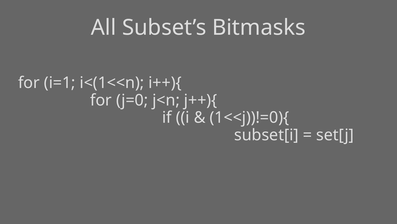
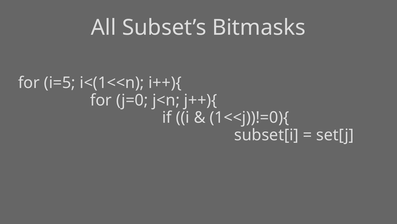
i=1: i=1 -> i=5 (60, 83)
